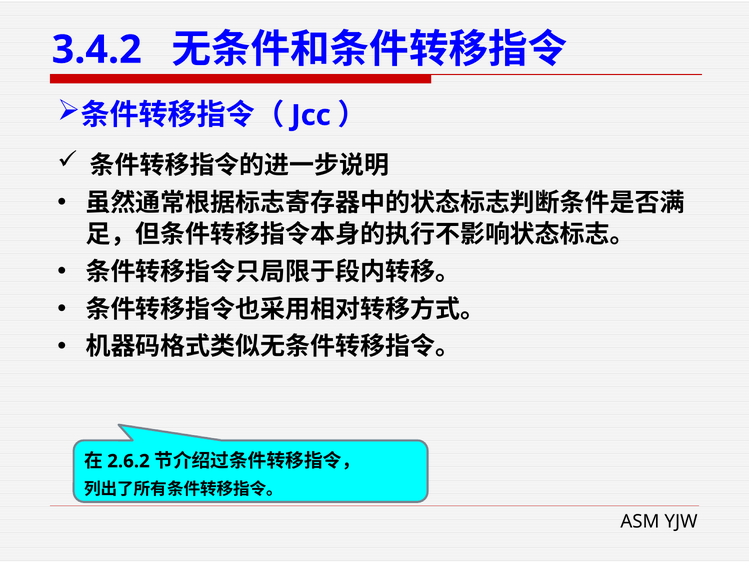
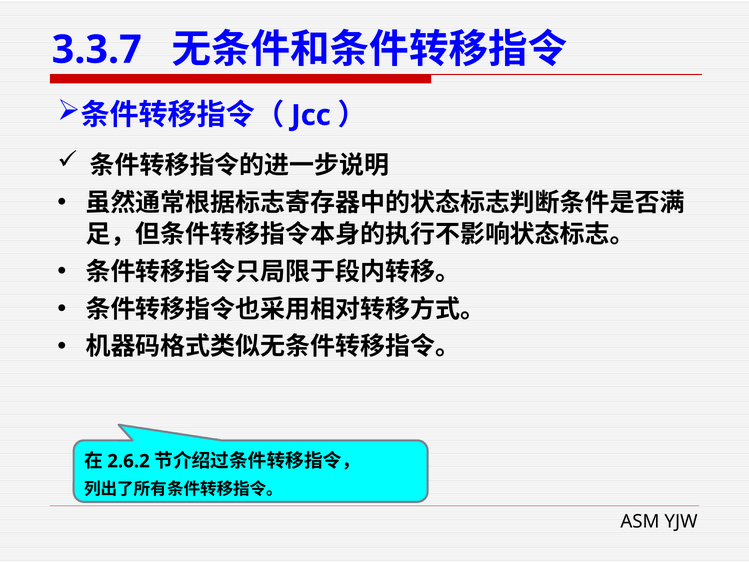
3.4.2: 3.4.2 -> 3.3.7 (97, 50)
